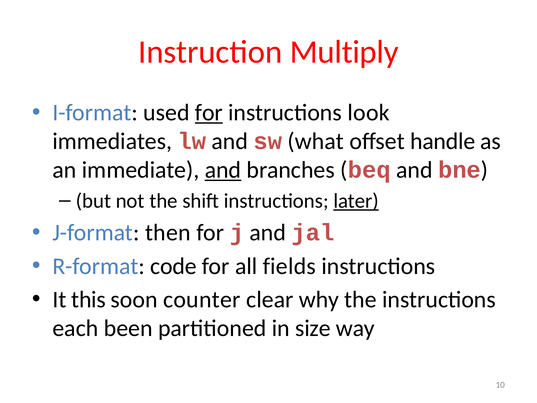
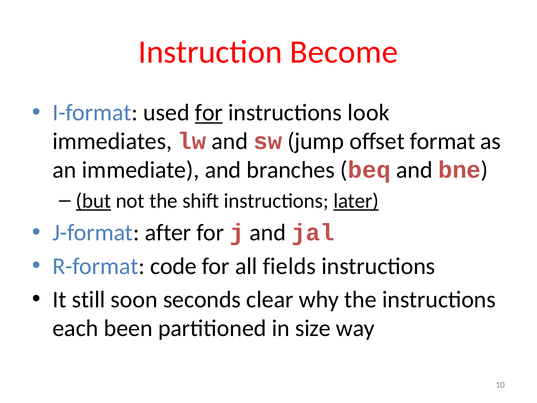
Multiply: Multiply -> Become (344, 52)
what: what -> jump (316, 141)
handle: handle -> format (443, 141)
and underline: present -> none (223, 170)
but underline: none -> present (93, 201)
then: then -> after (168, 233)
this: this -> still (88, 299)
counter: counter -> seconds (202, 299)
